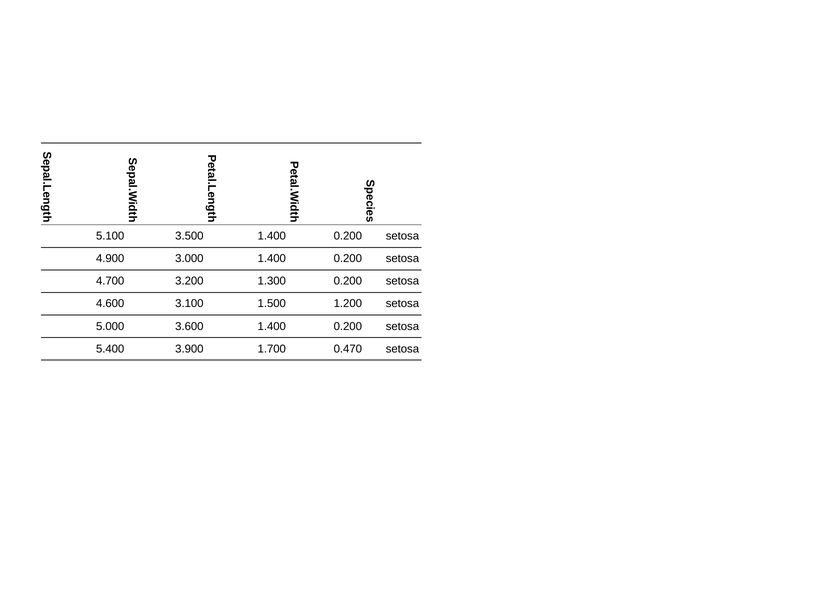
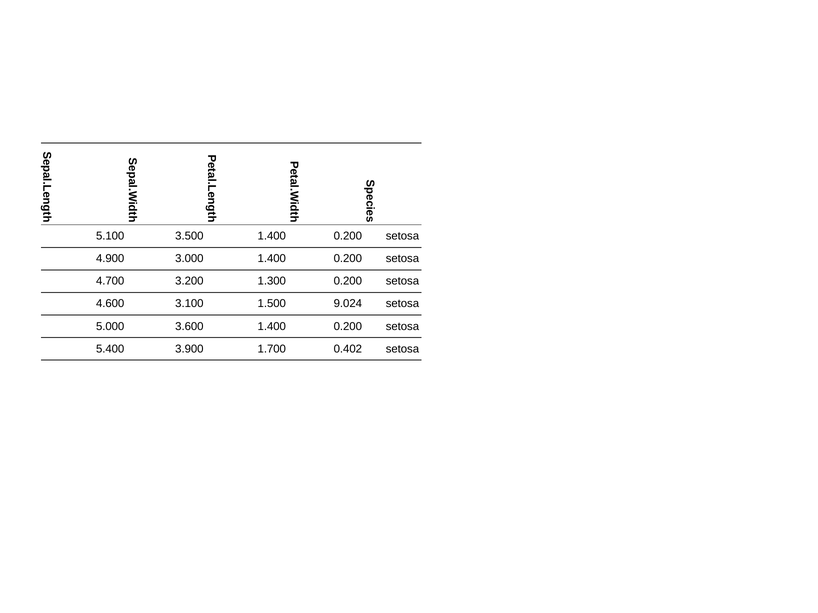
1.200: 1.200 -> 9.024 (348, 304)
0.470: 0.470 -> 0.402 (348, 349)
